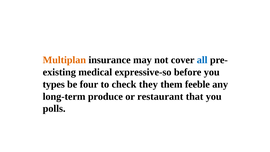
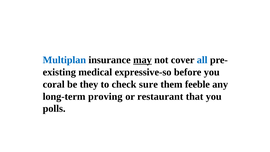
Multiplan colour: orange -> blue (64, 60)
may underline: none -> present (142, 60)
types: types -> coral (54, 84)
four: four -> they (89, 84)
they: they -> sure (148, 84)
produce: produce -> proving (105, 96)
